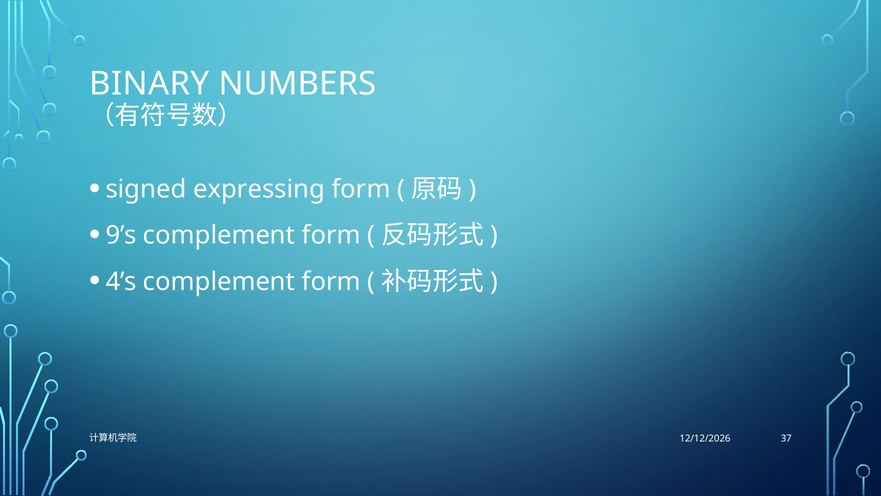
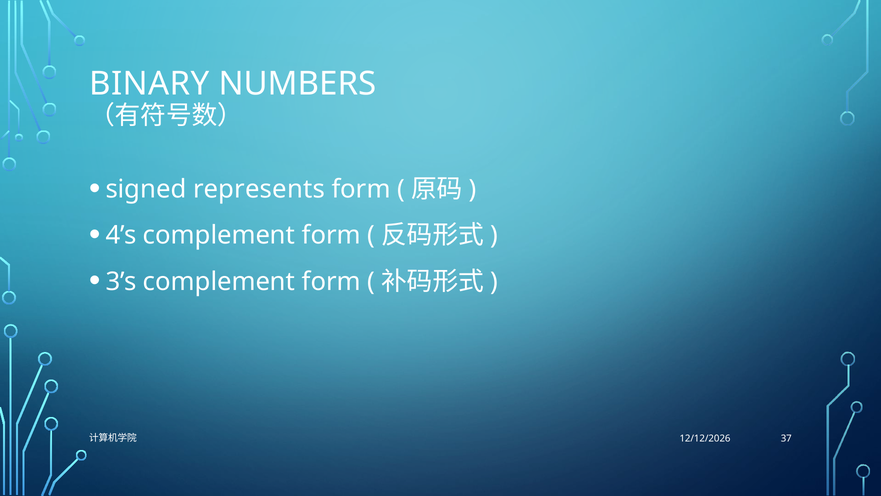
expressing: expressing -> represents (259, 189)
9’s: 9’s -> 4’s (121, 235)
4’s: 4’s -> 3’s (121, 281)
